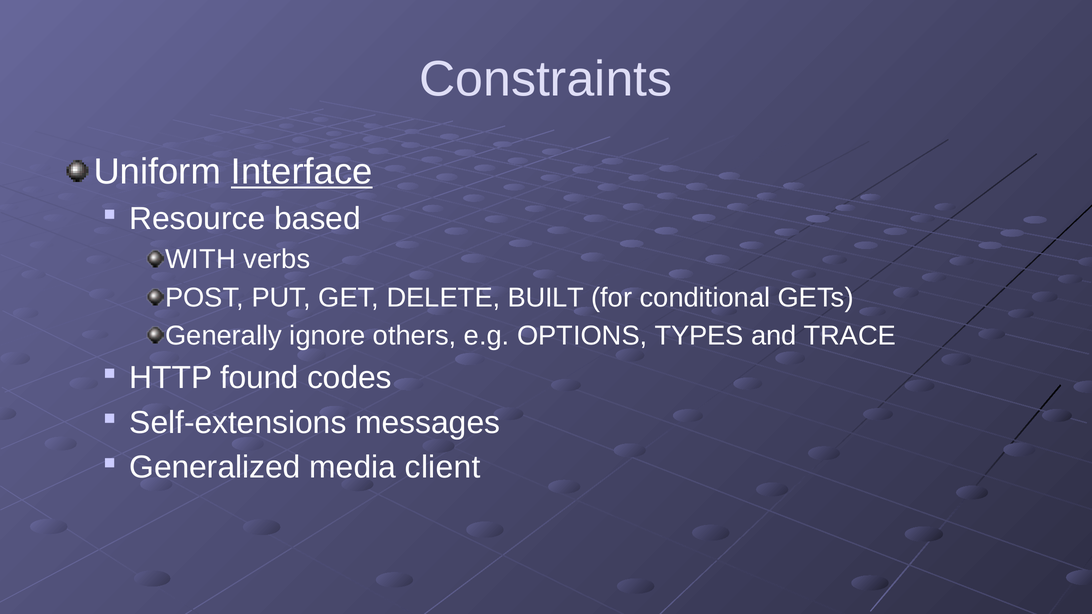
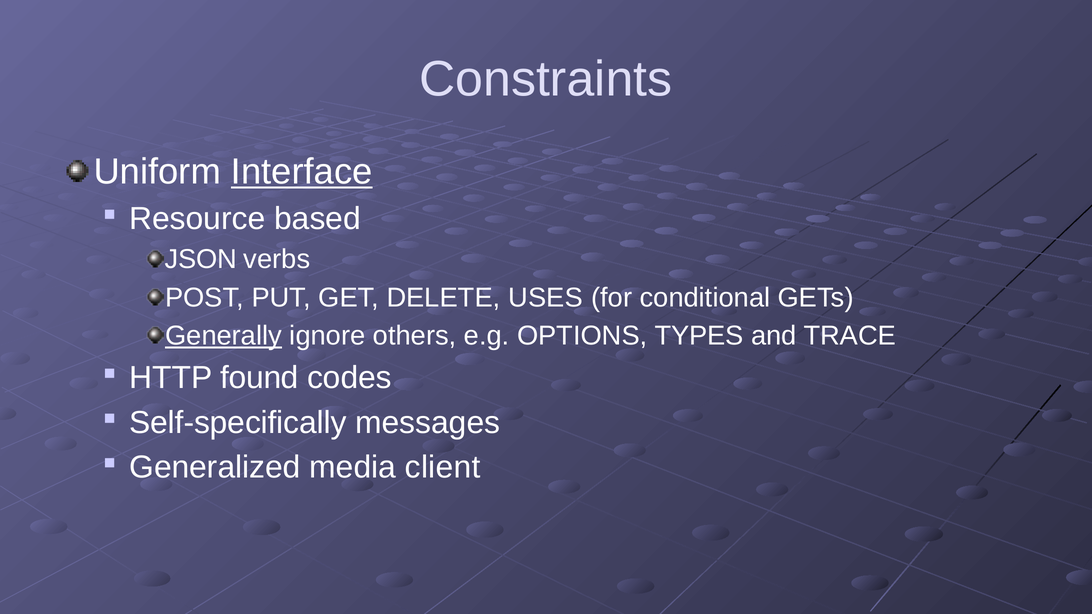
WITH: WITH -> JSON (201, 259)
BUILT: BUILT -> USES (546, 298)
Generally underline: none -> present (224, 336)
Self-extensions: Self-extensions -> Self-specifically (238, 423)
